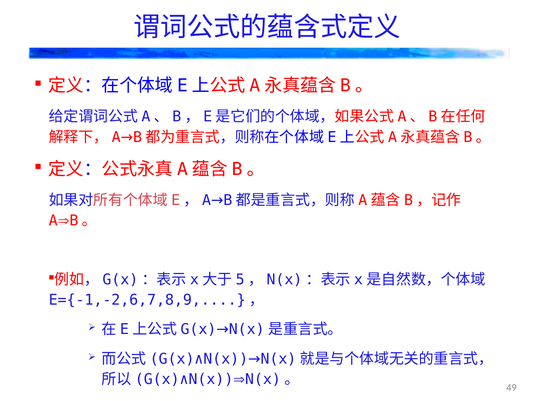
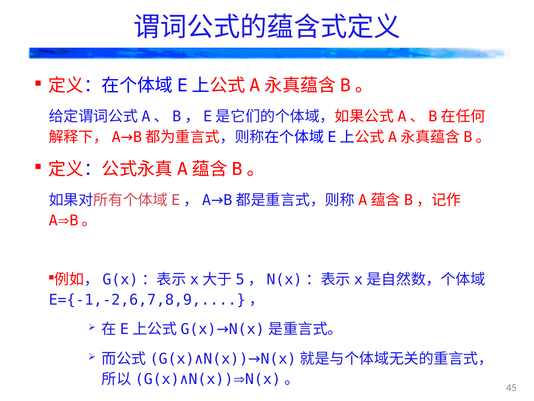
49: 49 -> 45 (511, 387)
